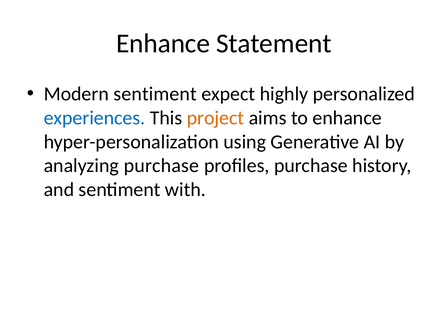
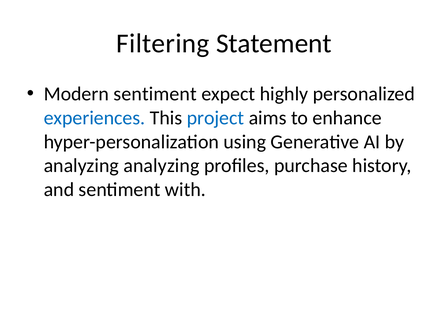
Enhance: Enhance -> Filtering (163, 43)
project colour: orange -> blue (216, 118)
analyzing purchase: purchase -> analyzing (161, 166)
